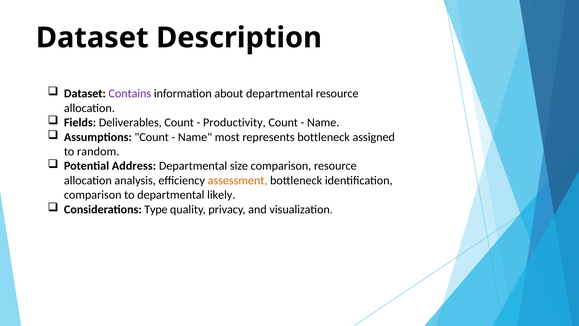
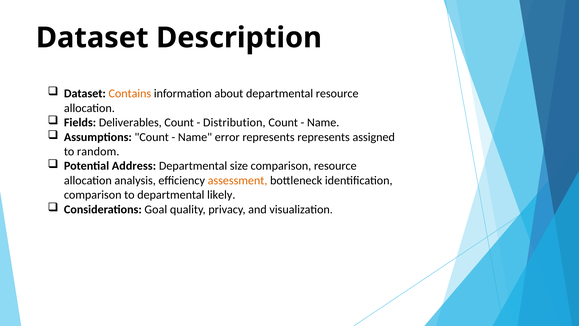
Contains colour: purple -> orange (130, 93)
Productivity: Productivity -> Distribution (234, 122)
most: most -> error (227, 137)
represents bottleneck: bottleneck -> represents (324, 137)
Type: Type -> Goal (156, 209)
